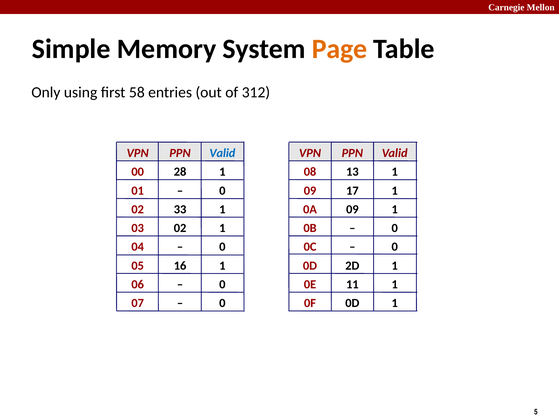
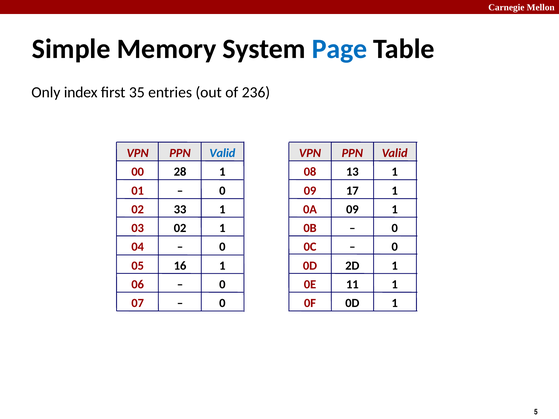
Page colour: orange -> blue (339, 49)
using: using -> index (81, 93)
58: 58 -> 35 (137, 93)
312: 312 -> 236 (256, 93)
